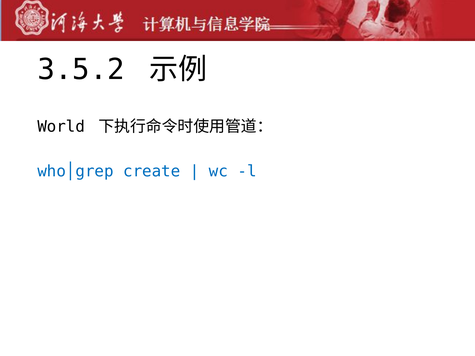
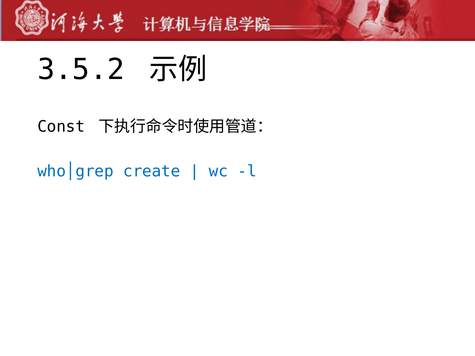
World: World -> Const (61, 127)
